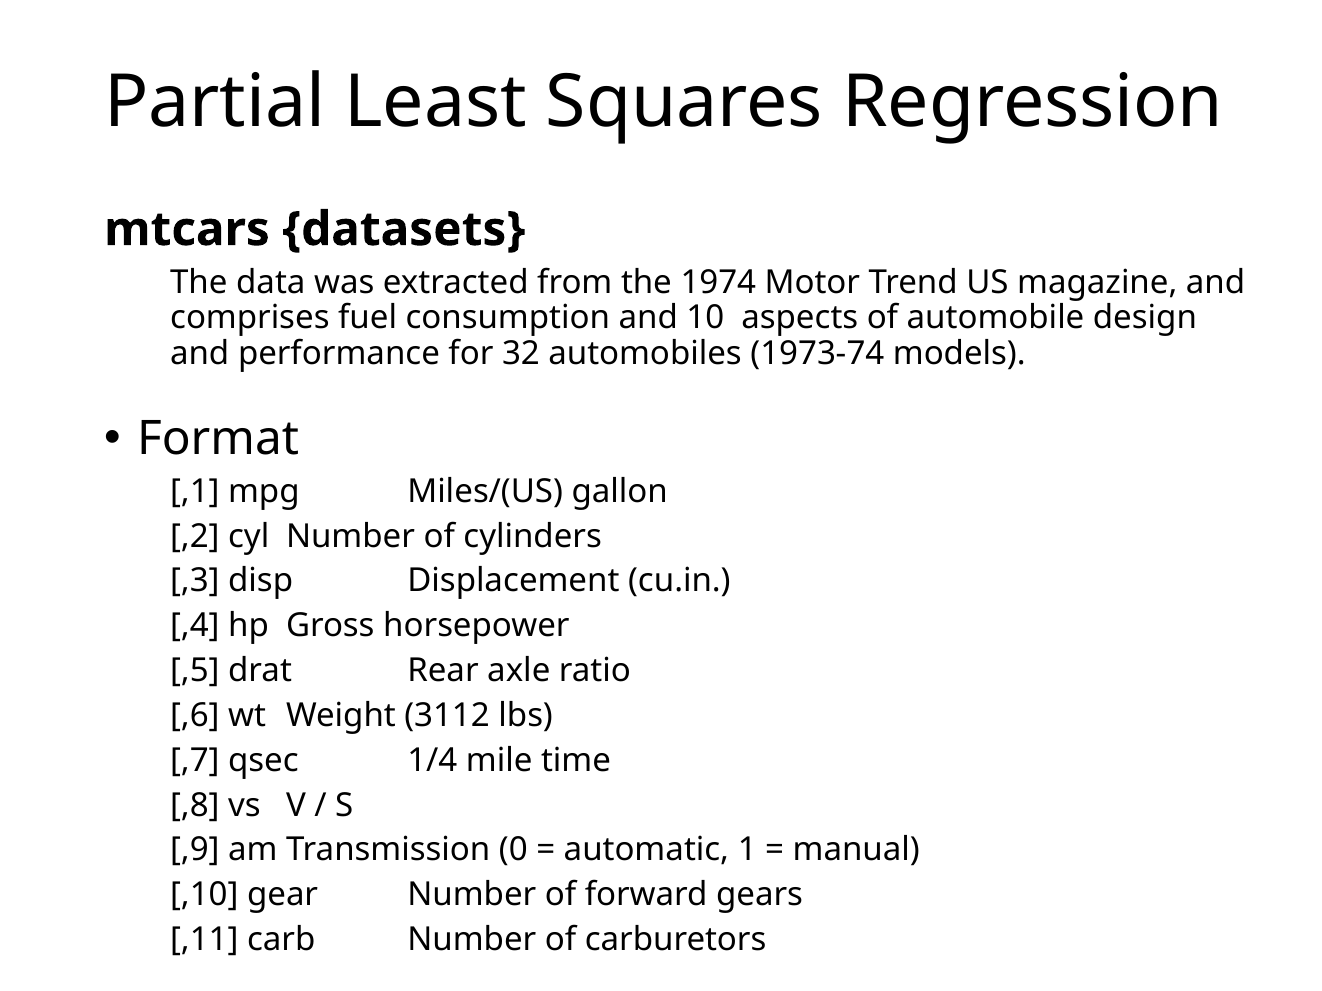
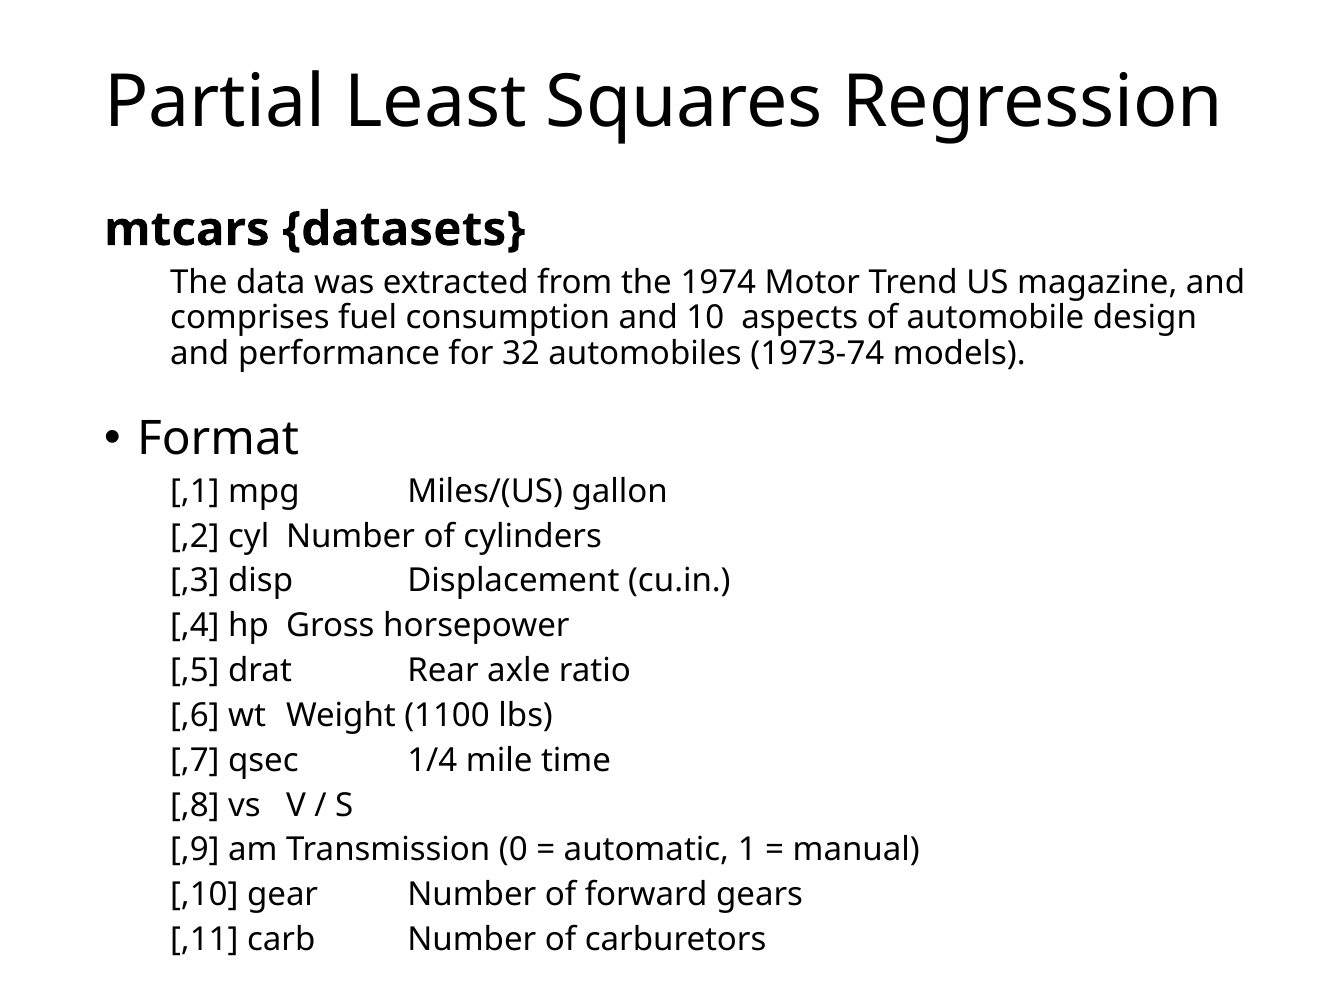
3112: 3112 -> 1100 (447, 716)
